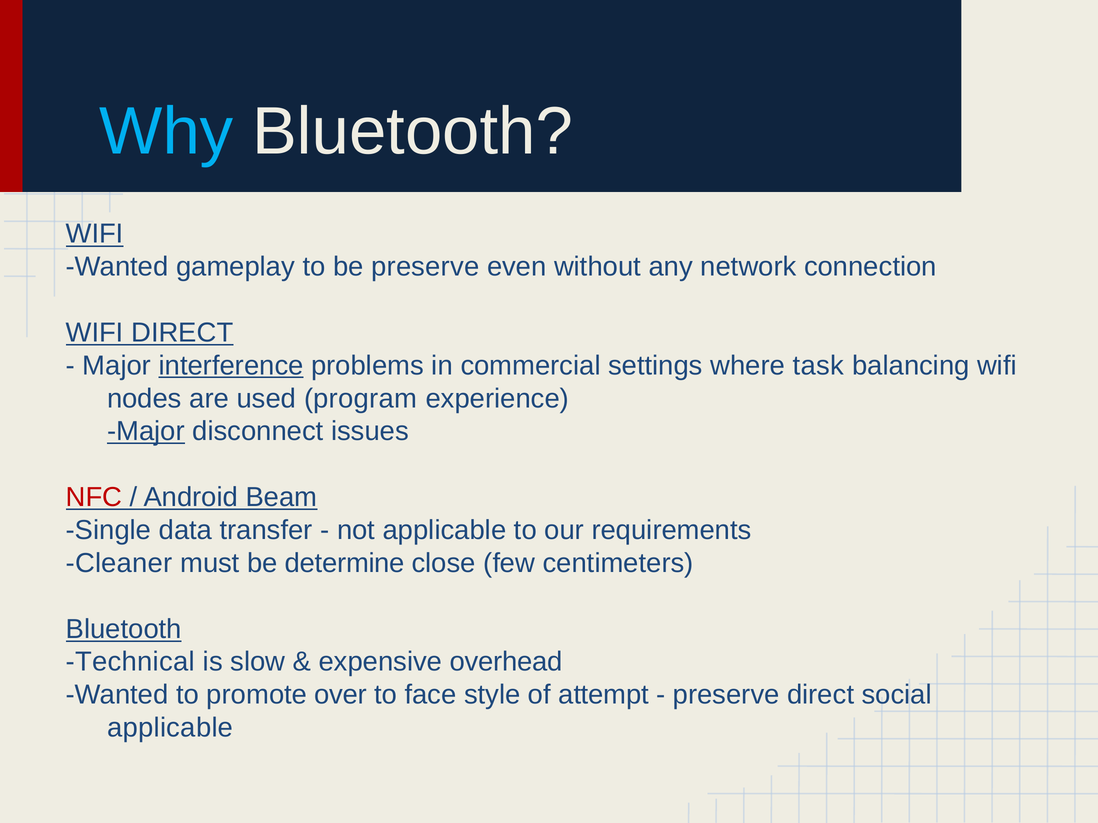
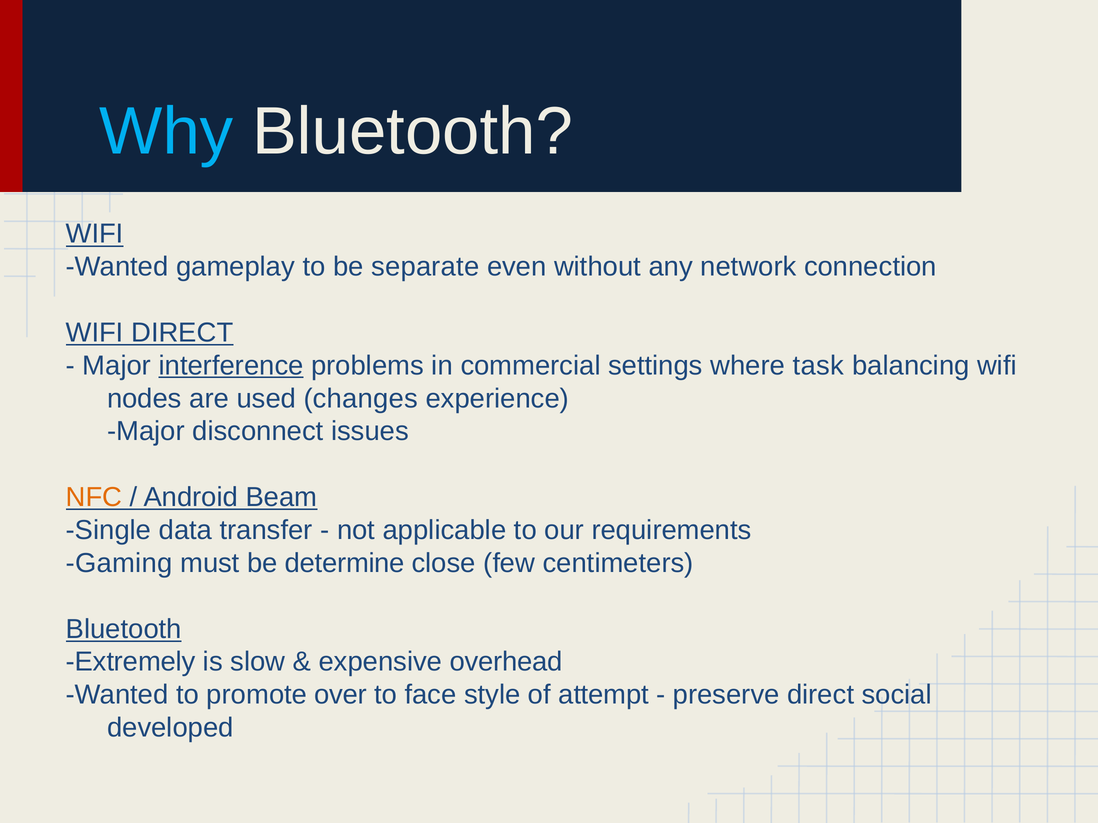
be preserve: preserve -> separate (425, 267)
program: program -> changes (361, 399)
Major underline: present -> none (146, 432)
NFC colour: red -> orange (94, 498)
Cleaner: Cleaner -> Gaming (119, 563)
Technical: Technical -> Extremely (131, 662)
applicable: applicable -> developed (170, 728)
